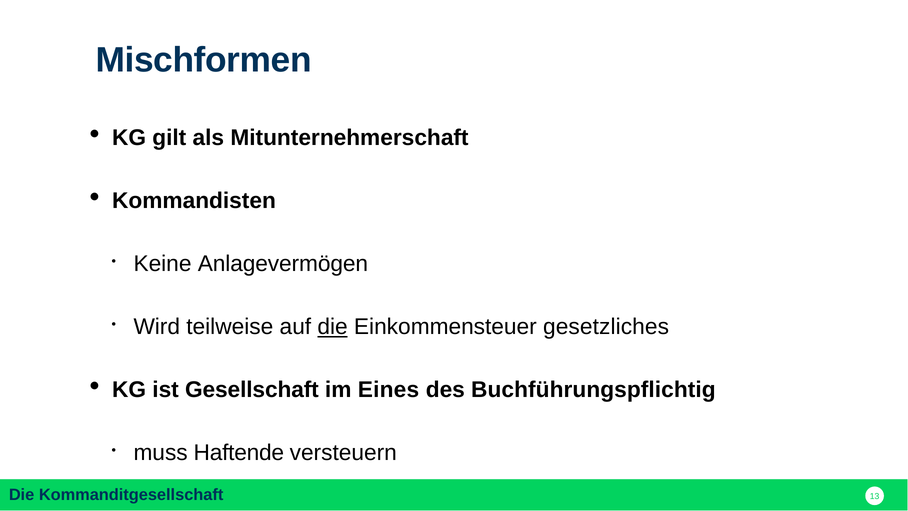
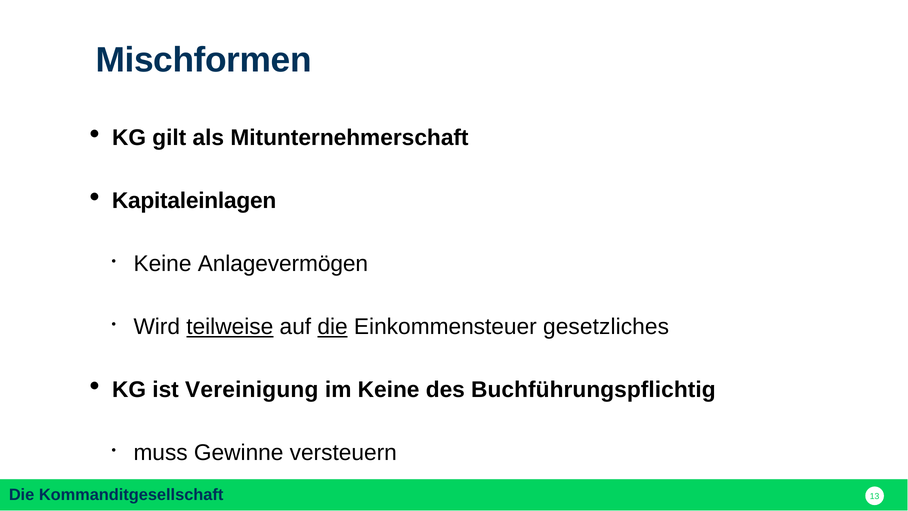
Kommandisten: Kommandisten -> Kapitaleinlagen (194, 201)
teilweise underline: none -> present (230, 327)
Gesellschaft: Gesellschaft -> Vereinigung (252, 390)
im Eines: Eines -> Keine (389, 390)
Haftende: Haftende -> Gewinne (239, 453)
